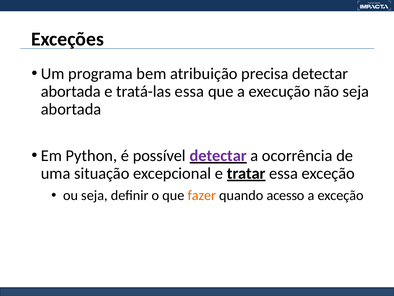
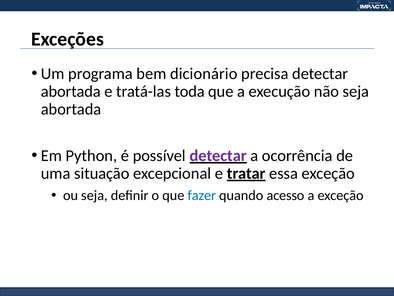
atribuição: atribuição -> dicionário (204, 74)
tratá-las essa: essa -> toda (190, 91)
fazer colour: orange -> blue (202, 195)
